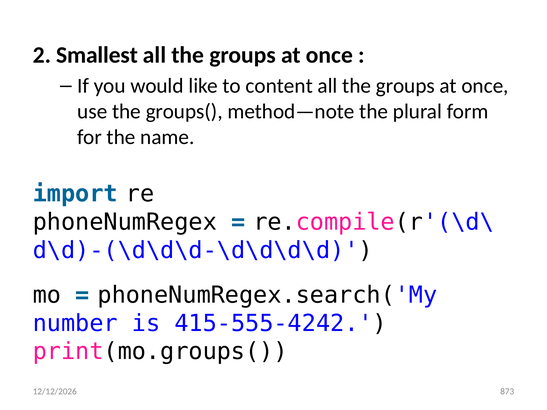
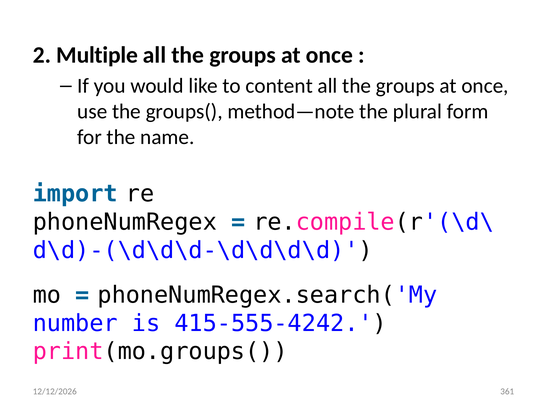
Smallest: Smallest -> Multiple (97, 55)
873: 873 -> 361 (507, 392)
